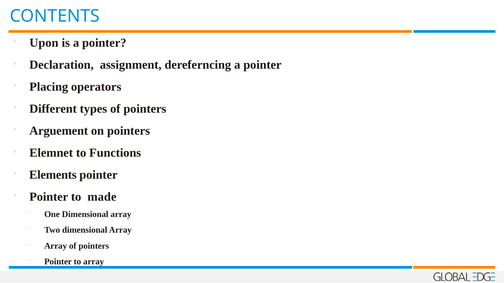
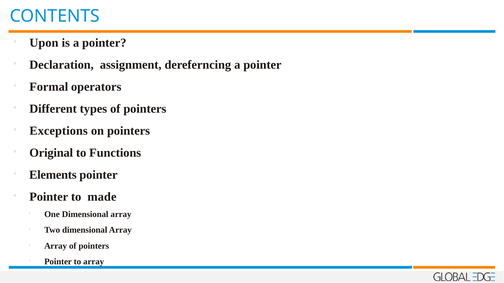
Placing: Placing -> Formal (49, 87)
Arguement: Arguement -> Exceptions (59, 131)
Elemnet: Elemnet -> Original (51, 153)
